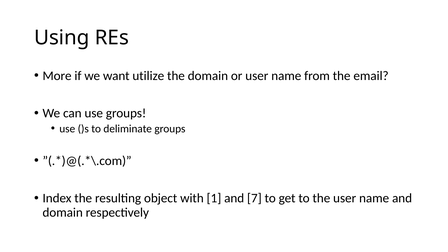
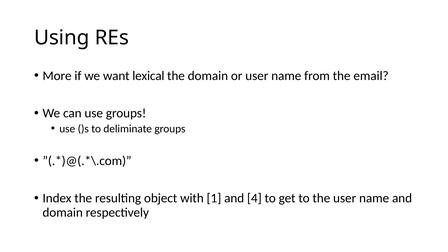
utilize: utilize -> lexical (148, 76)
7: 7 -> 4 (254, 198)
